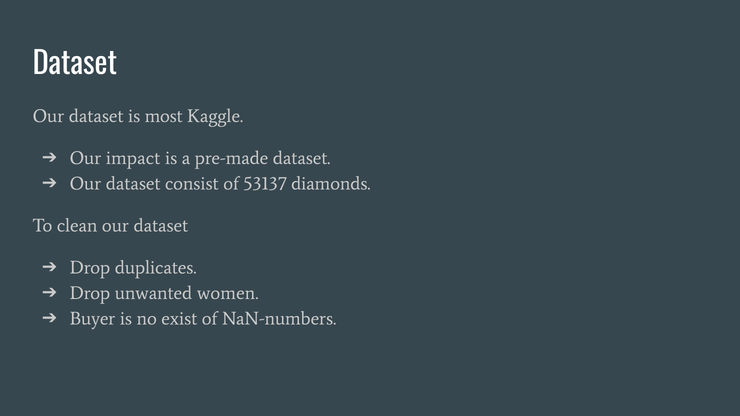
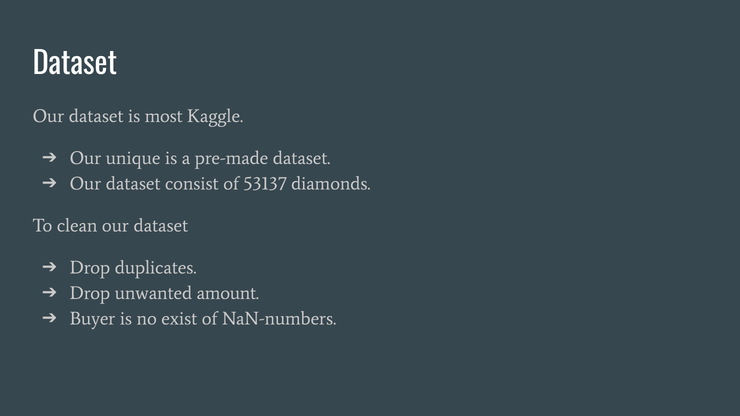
impact: impact -> unique (133, 158)
women: women -> amount (228, 293)
